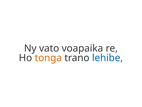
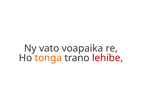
lehibe colour: blue -> red (108, 58)
